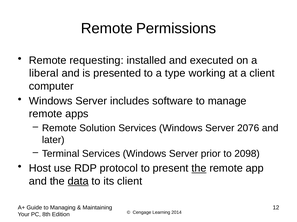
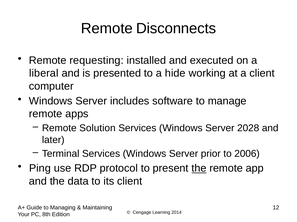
Permissions: Permissions -> Disconnects (176, 29)
type: type -> hide (175, 74)
2076: 2076 -> 2028 (248, 129)
2098: 2098 -> 2006 (247, 154)
Host: Host -> Ping (40, 169)
data underline: present -> none (78, 182)
